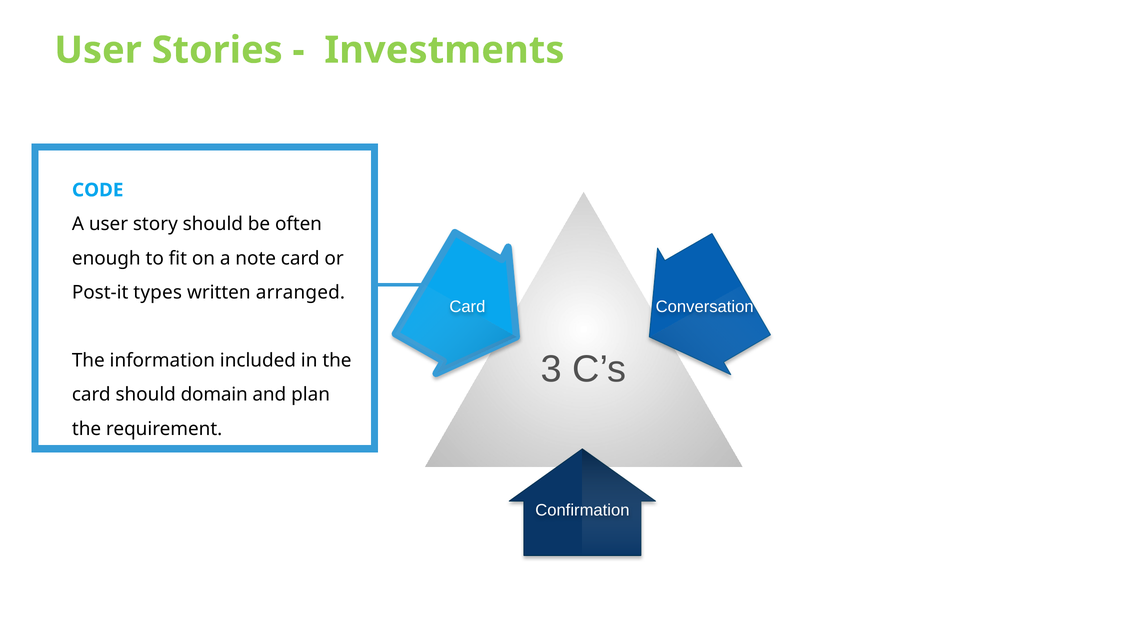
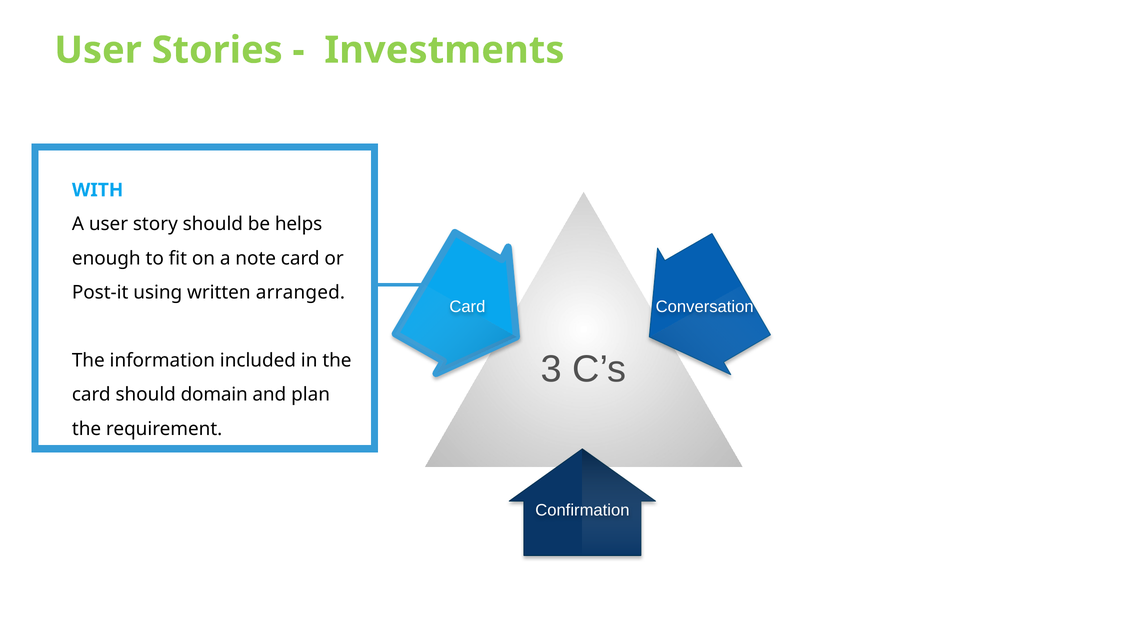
CODE: CODE -> WITH (98, 190)
often: often -> helps (299, 224)
types: types -> using (158, 292)
